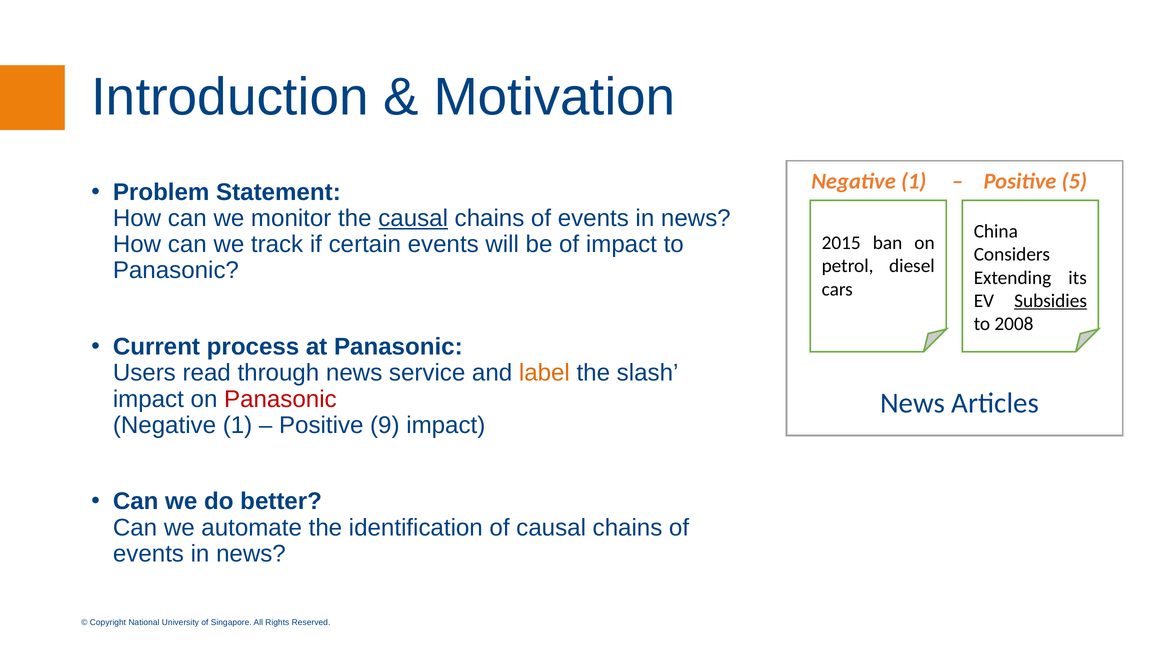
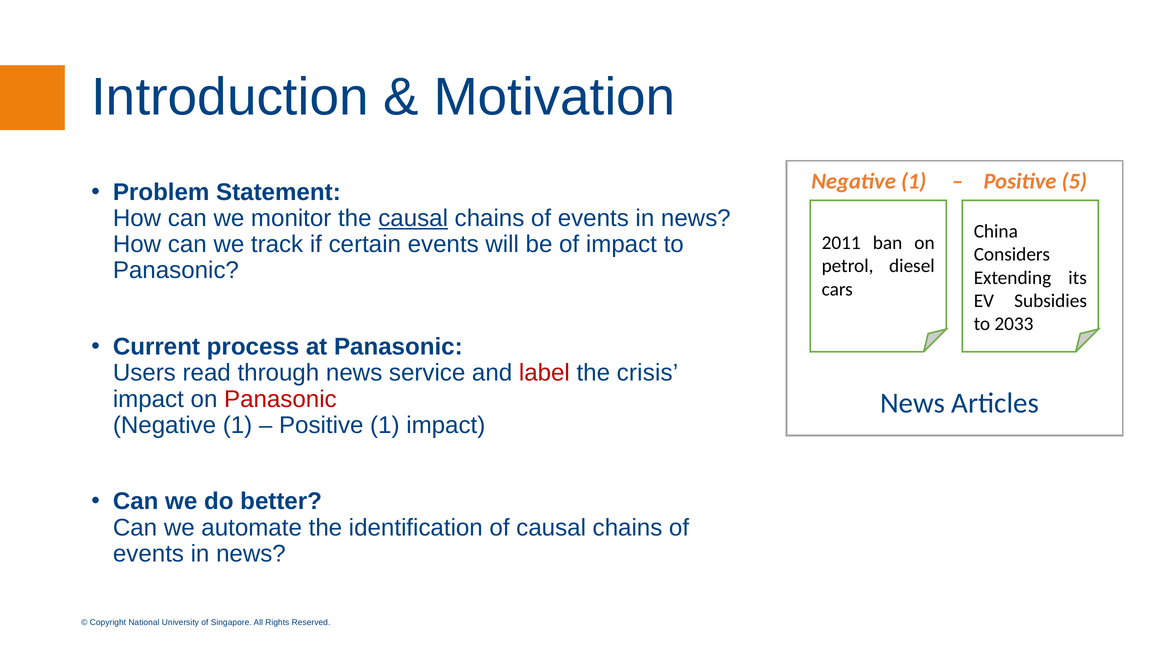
2015: 2015 -> 2011 (841, 243)
Subsidies underline: present -> none (1051, 301)
2008: 2008 -> 2033 (1014, 324)
label colour: orange -> red (544, 373)
slash: slash -> crisis (647, 373)
Positive 9: 9 -> 1 (385, 425)
